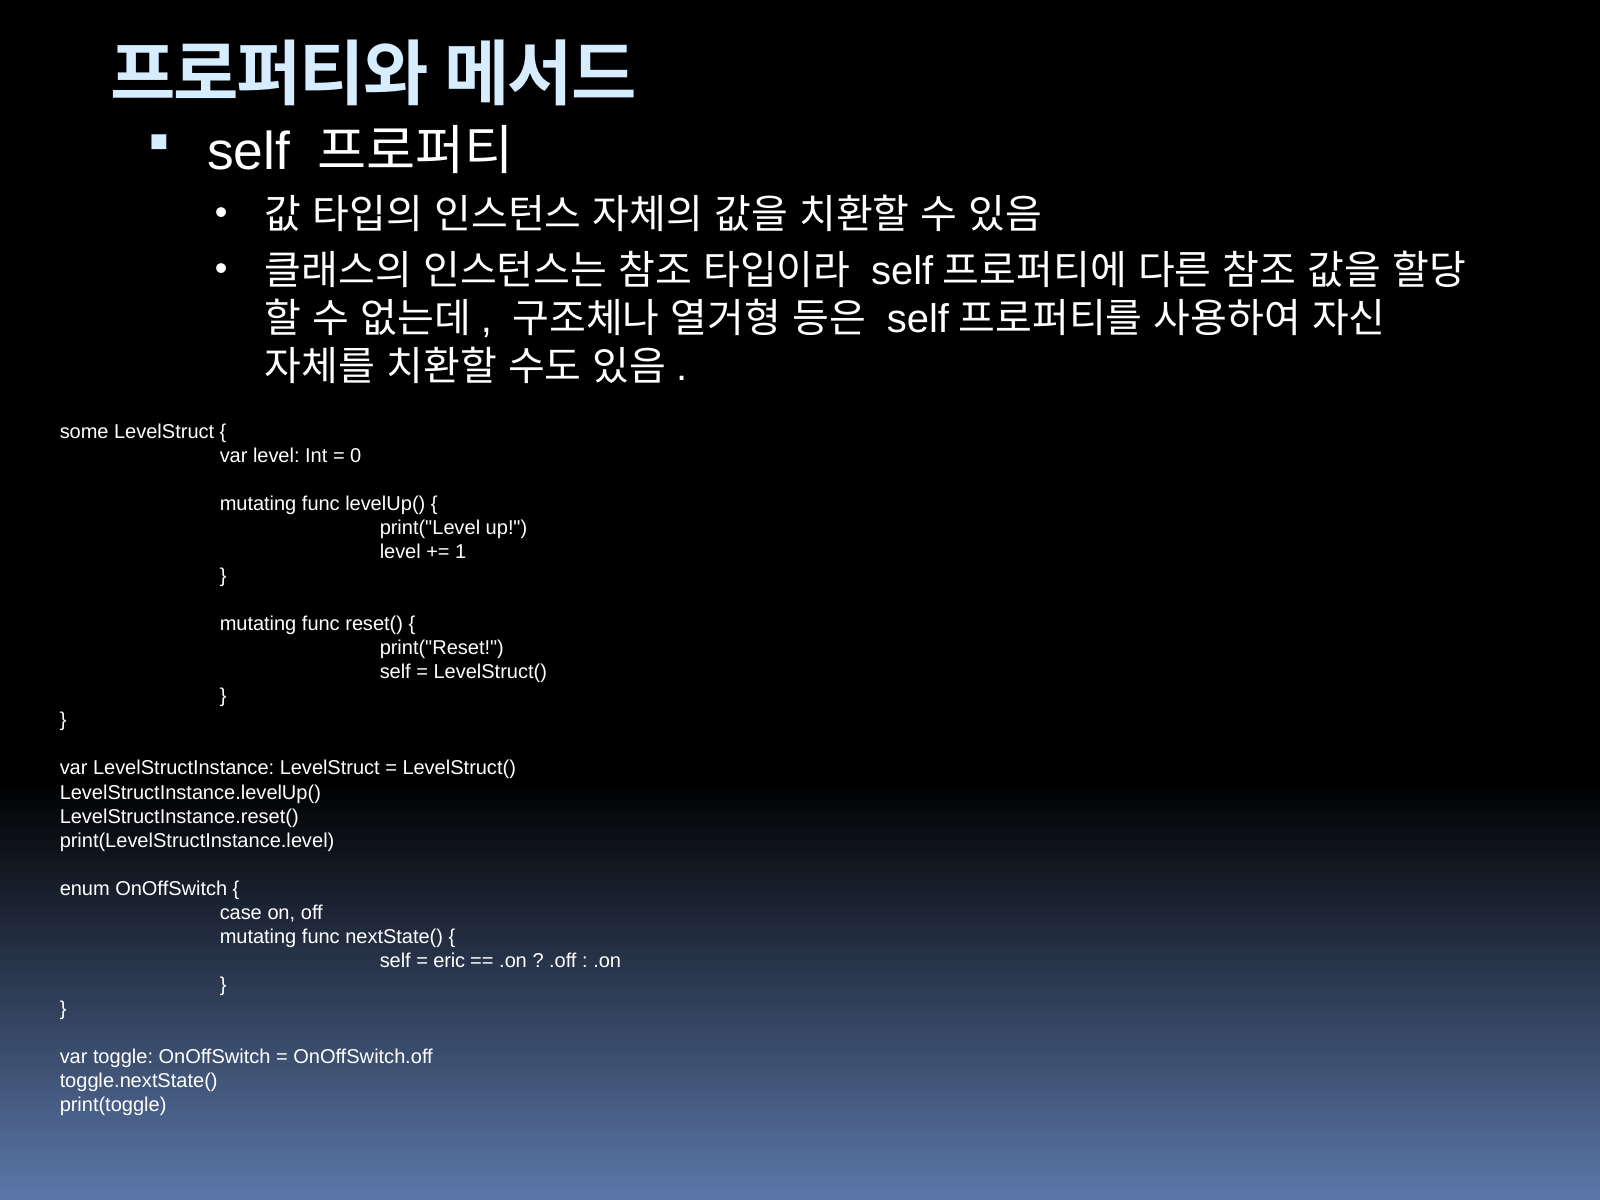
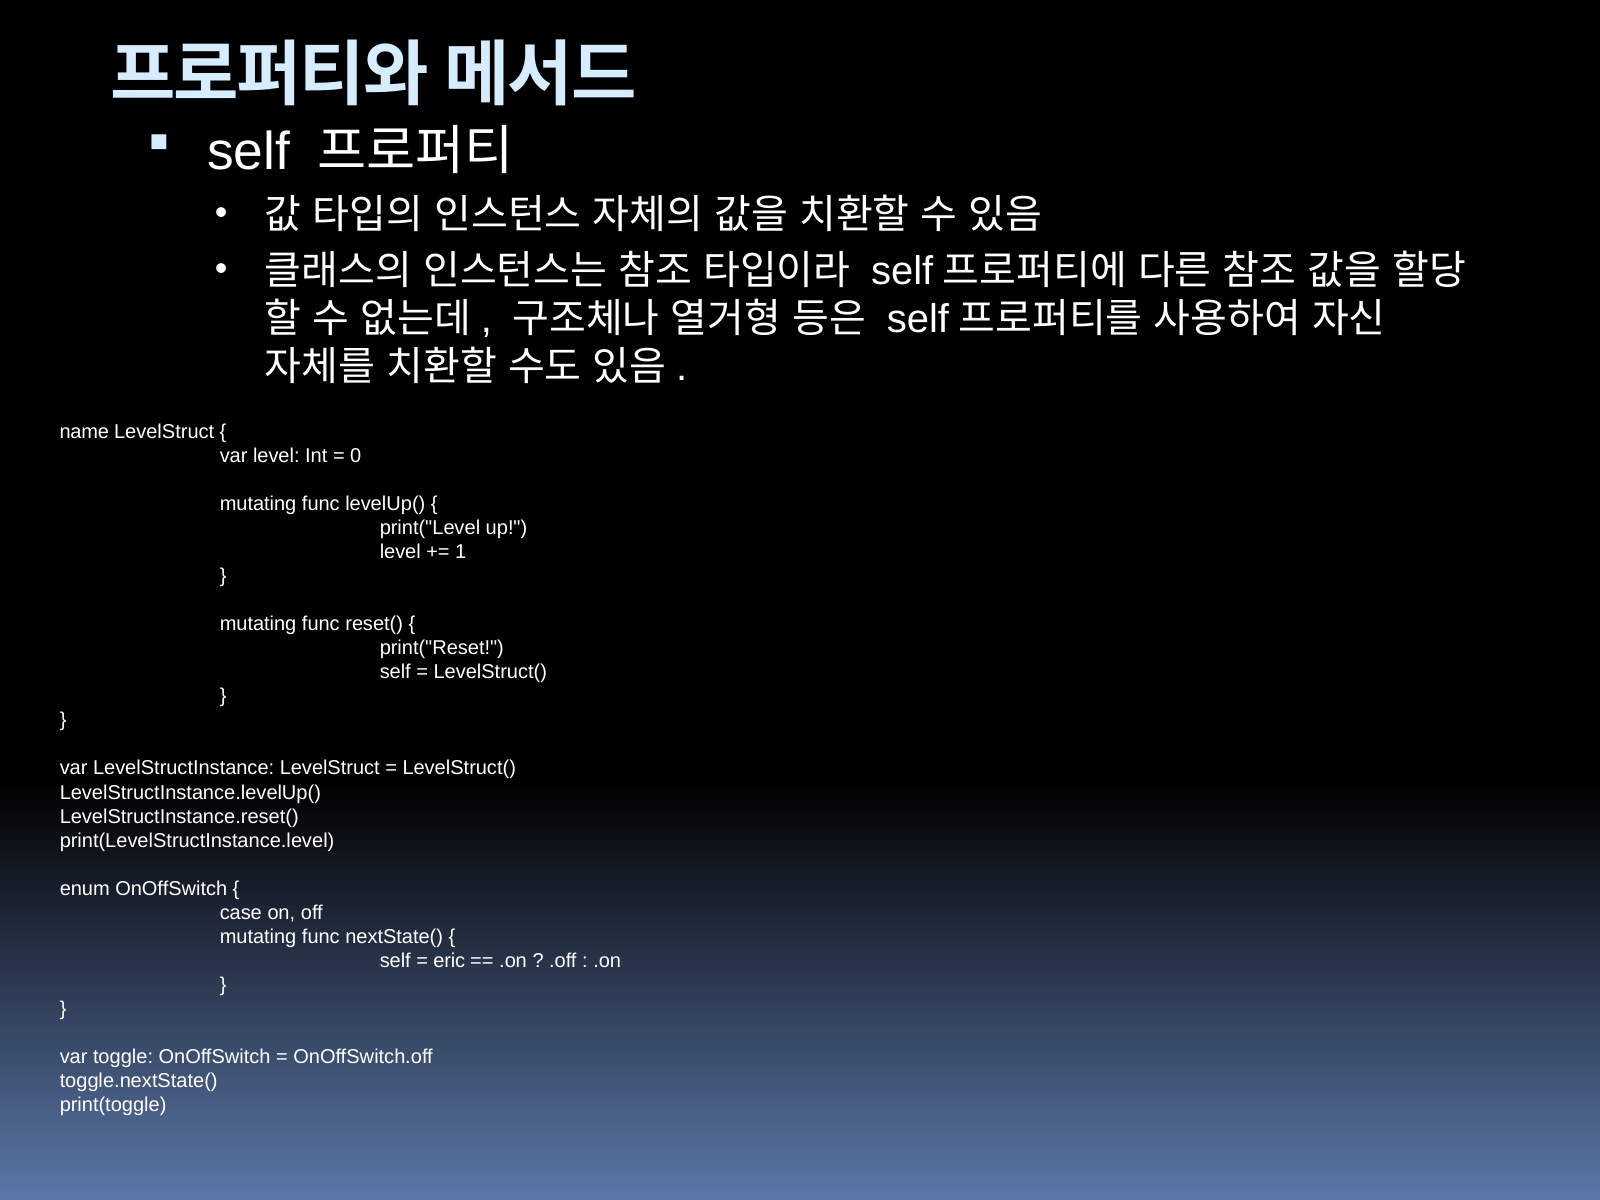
some: some -> name (84, 432)
